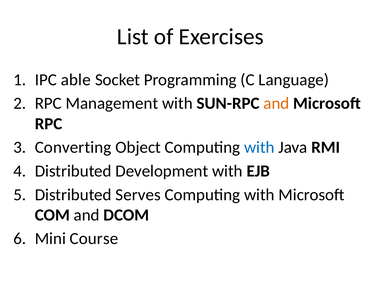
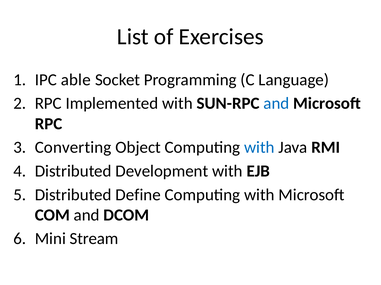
Management: Management -> Implemented (112, 104)
and colour: orange -> blue (276, 104)
Serves: Serves -> Define (138, 195)
Course: Course -> Stream (94, 239)
